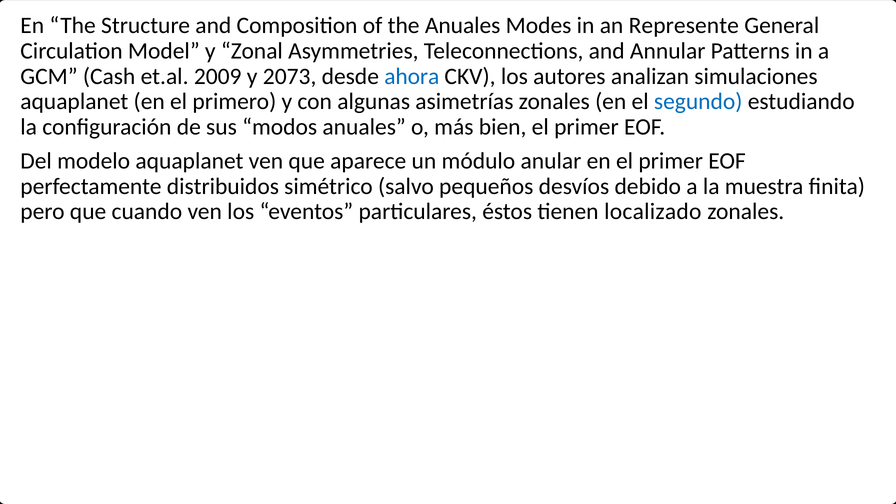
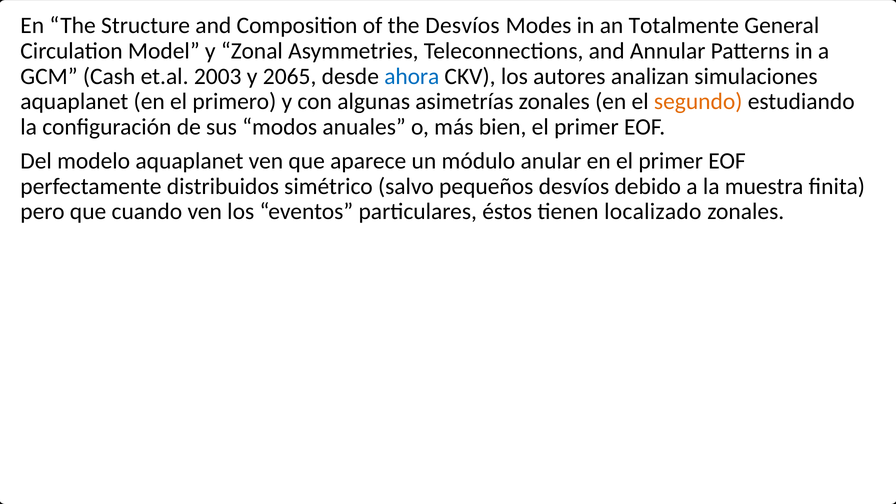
the Anuales: Anuales -> Desvíos (463, 25)
Represente: Represente -> Totalmente (684, 25)
2009: 2009 -> 2003 (218, 76)
2073: 2073 -> 2065 (290, 76)
segundo colour: blue -> orange (698, 102)
